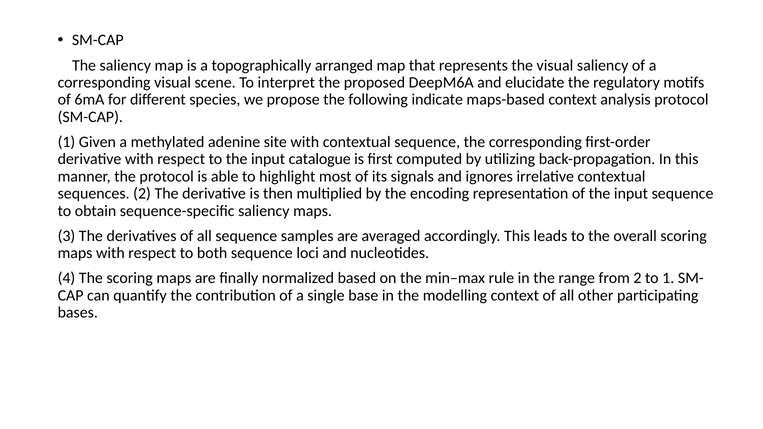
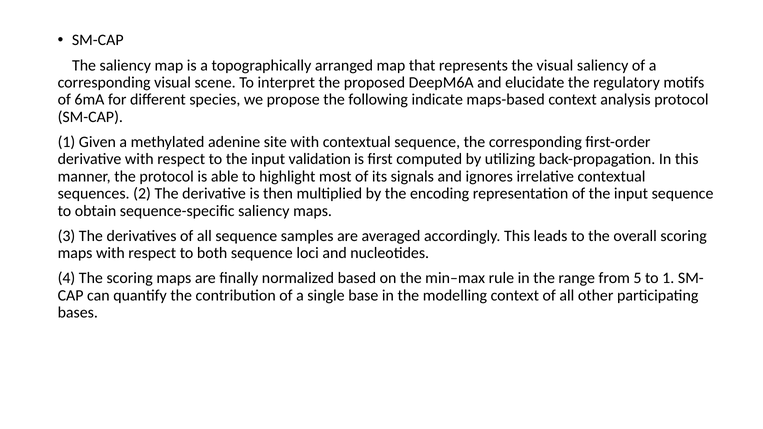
catalogue: catalogue -> validation (320, 159)
from 2: 2 -> 5 (637, 278)
